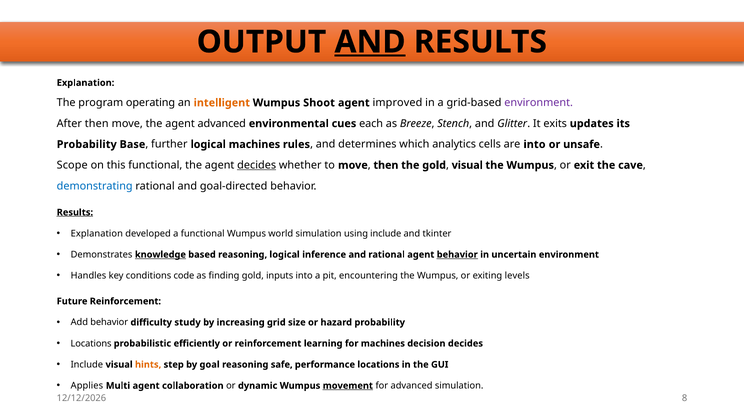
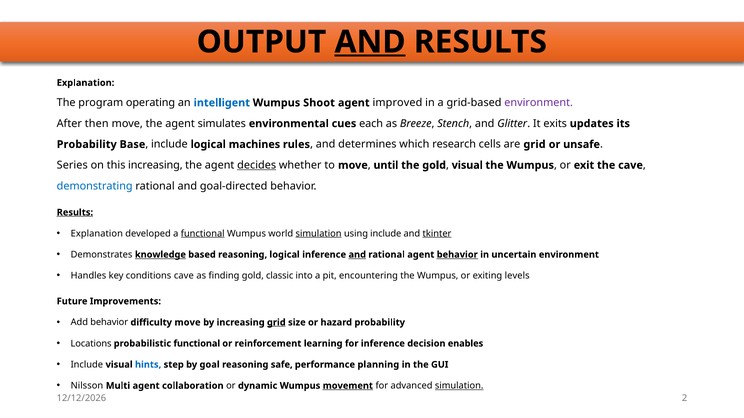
intelligent colour: orange -> blue (222, 103)
agent advanced: advanced -> simulates (222, 124)
Base further: further -> include (169, 145)
analytics: analytics -> research (454, 145)
are into: into -> grid (534, 145)
Scope: Scope -> Series (72, 165)
this functional: functional -> increasing (155, 165)
move then: then -> until (386, 165)
functional underline: none -> present (203, 234)
simulation underline: none -> present (319, 234)
tkinter underline: none -> present (437, 234)
and underline: none -> present (357, 255)
conditions code: code -> cave (184, 276)
inputs: inputs -> classic (280, 276)
Future Reinforcement: Reinforcement -> Improvements (125, 302)
difficulty study: study -> move (188, 323)
grid underline: none -> present (276, 323)
probabilistic efficiently: efficiently -> functional (197, 344)
for machines: machines -> inference (383, 344)
decision decides: decides -> enables (465, 344)
hints colour: orange -> blue (148, 365)
performance locations: locations -> planning (378, 365)
Applies: Applies -> Nilsson (87, 386)
simulation underline: none -> present (459, 386)
8: 8 -> 2 (685, 399)
